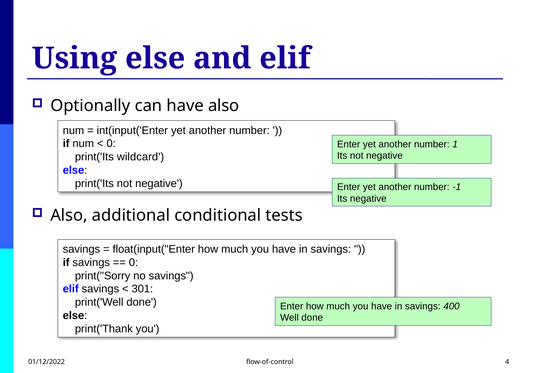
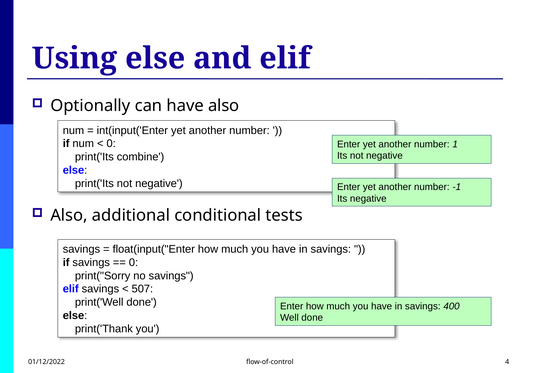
wildcard: wildcard -> combine (141, 157)
301: 301 -> 507 (142, 289)
